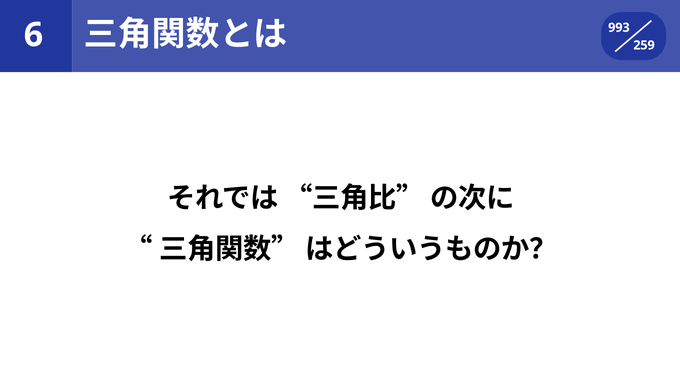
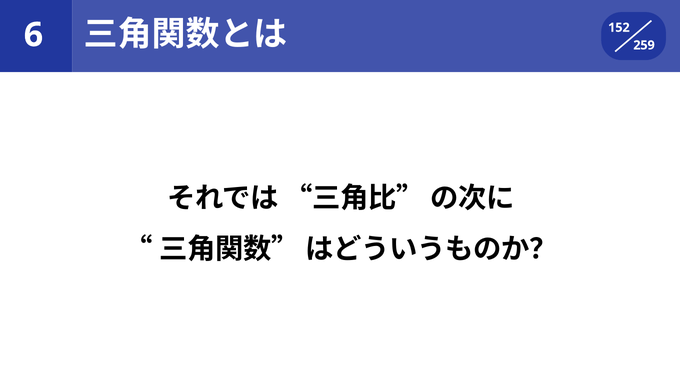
993: 993 -> 152 (619, 28)
